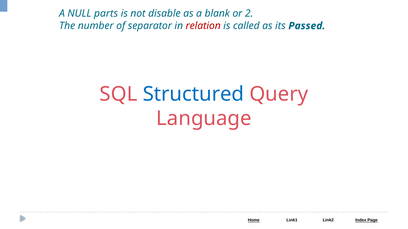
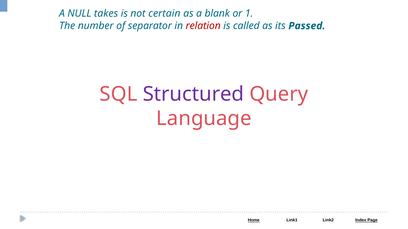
parts: parts -> takes (106, 14)
disable: disable -> certain (164, 14)
2: 2 -> 1 (249, 14)
Structured colour: blue -> purple (193, 94)
